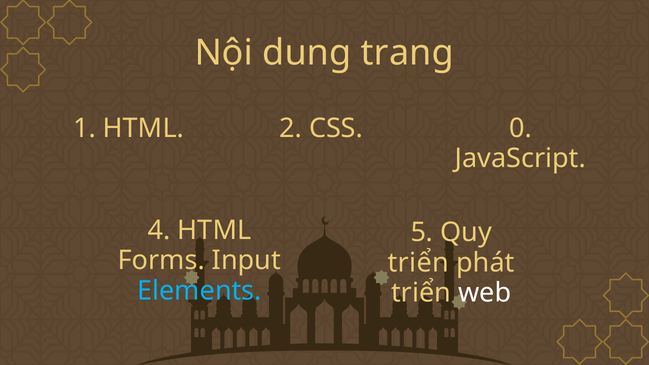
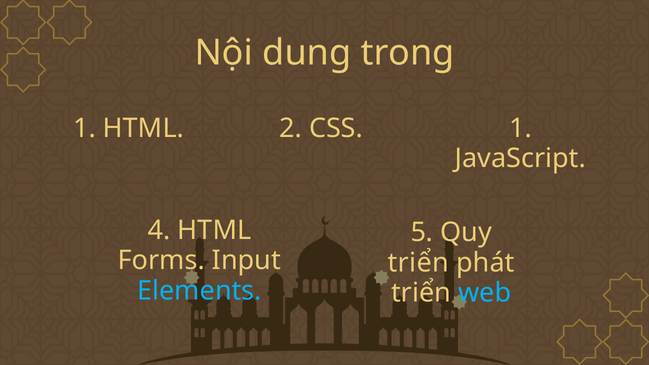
trang: trang -> trọng (408, 53)
CSS 0: 0 -> 1 (520, 128)
web colour: white -> light blue (485, 293)
